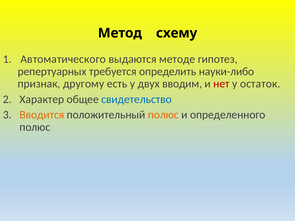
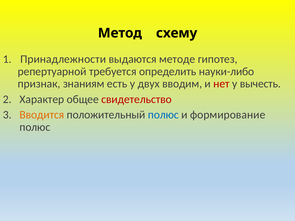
Автоматического: Автоматического -> Принадлежности (63, 59)
репертуарных: репертуарных -> репертуарной (52, 72)
другому: другому -> знаниям (84, 84)
остаток: остаток -> вычесть (260, 84)
свидетельство colour: blue -> red (137, 99)
полюс colour: orange -> blue (163, 115)
определенного: определенного -> формирование (228, 115)
